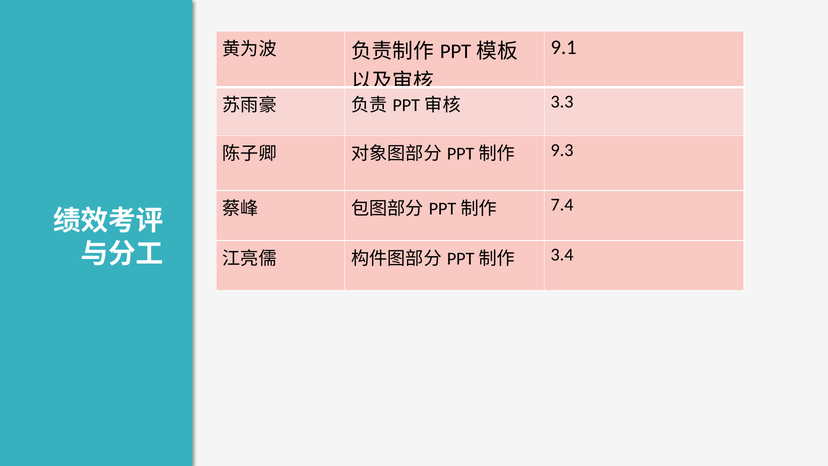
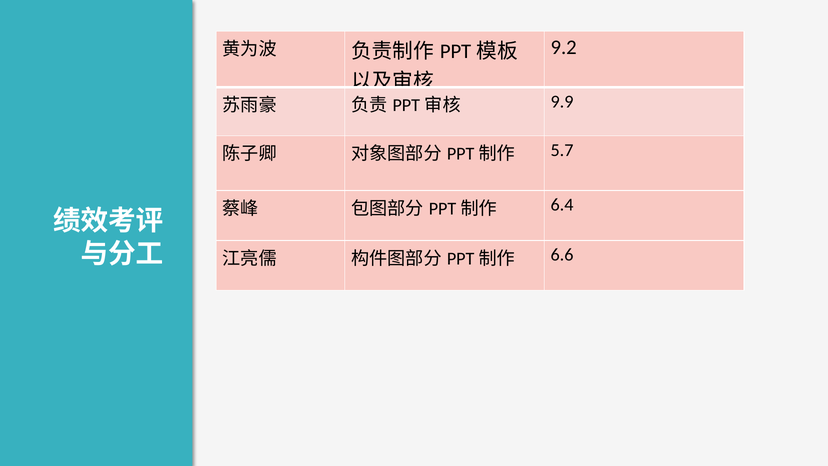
9.1: 9.1 -> 9.2 (564, 47)
3.3: 3.3 -> 9.9 (562, 102)
9.3: 9.3 -> 5.7 (562, 150)
7.4: 7.4 -> 6.4 (562, 205)
3.4: 3.4 -> 6.6 (562, 255)
